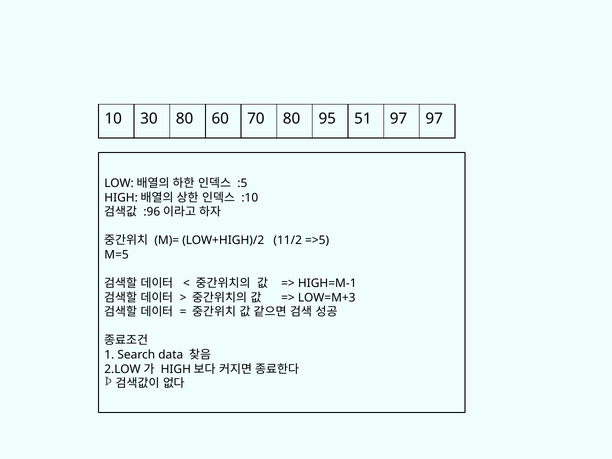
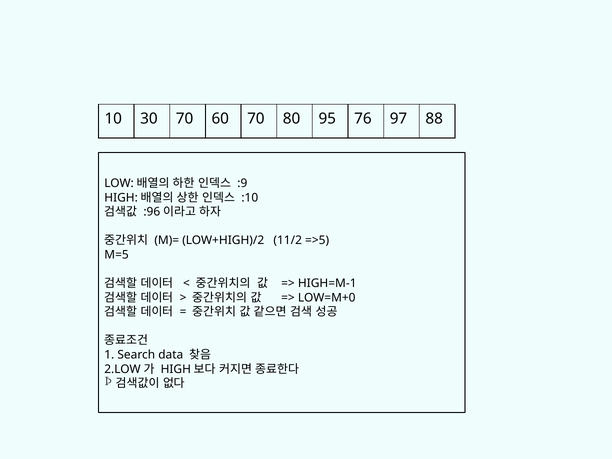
30 80: 80 -> 70 (185, 119)
51: 51 -> 76 (363, 119)
97 97: 97 -> 88 (434, 119)
:5: :5 -> :9 (242, 183)
LOW=M+3: LOW=M+3 -> LOW=M+0 (327, 298)
